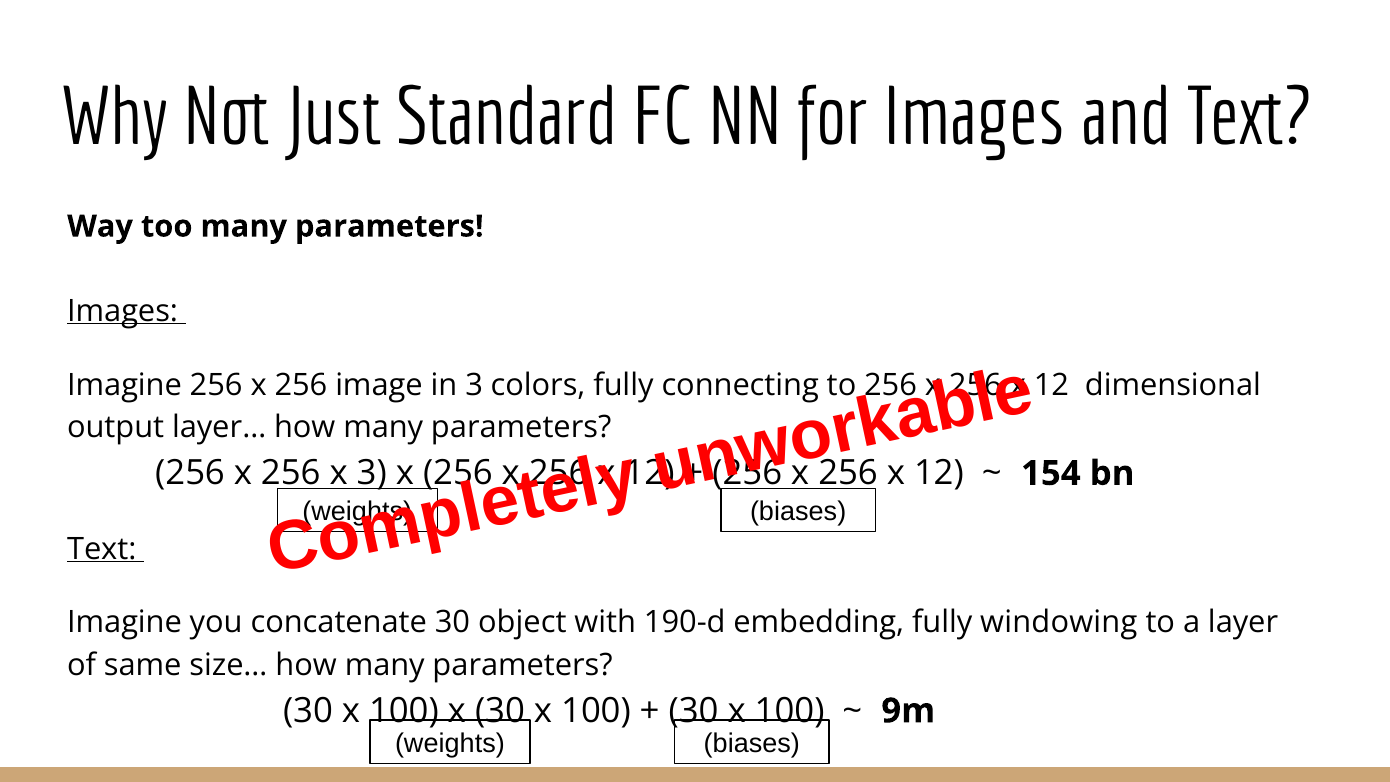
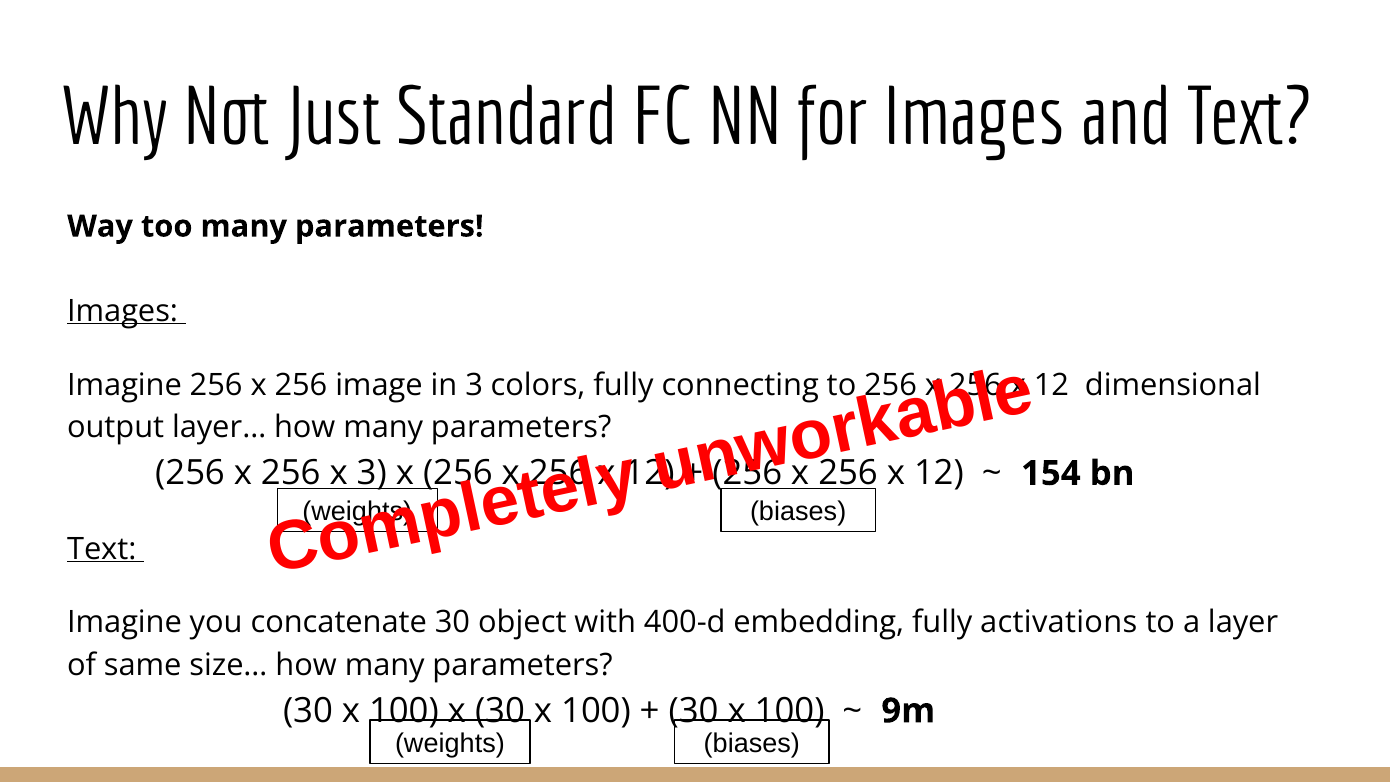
190-d: 190-d -> 400-d (685, 622)
windowing: windowing -> activations (1059, 622)
